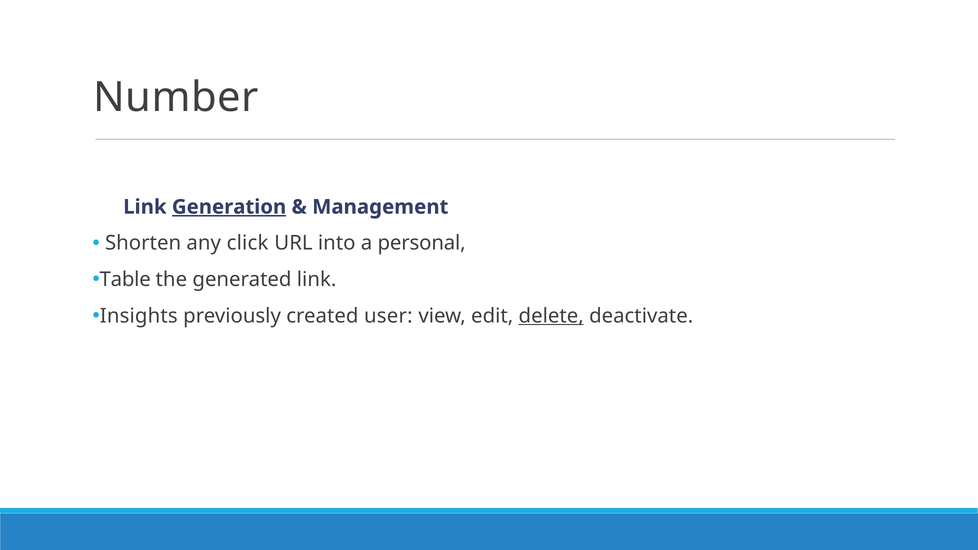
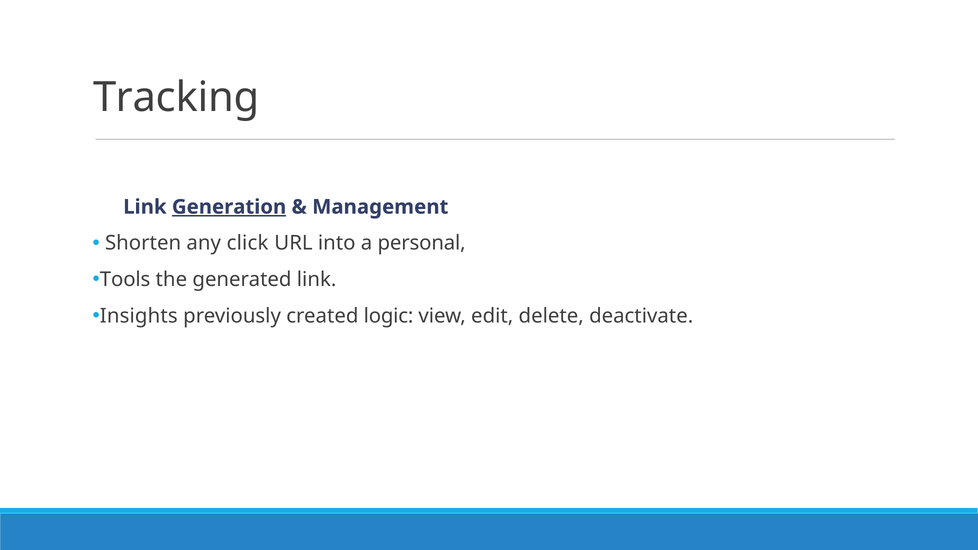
Number: Number -> Tracking (176, 98)
Table: Table -> Tools (125, 280)
user: user -> logic (389, 316)
delete underline: present -> none (551, 316)
